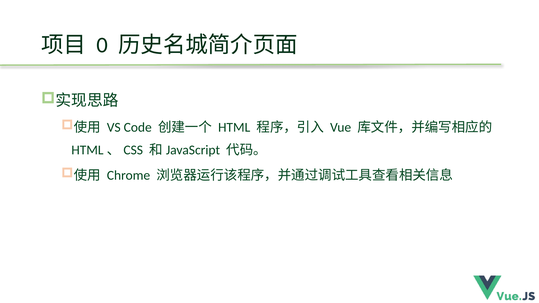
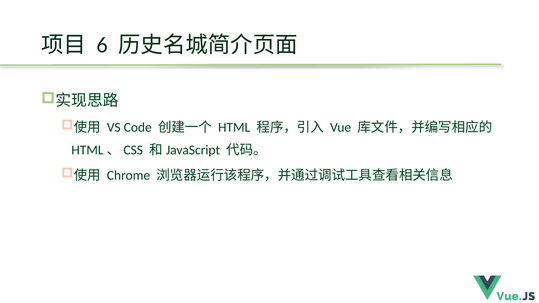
0: 0 -> 6 (102, 45)
